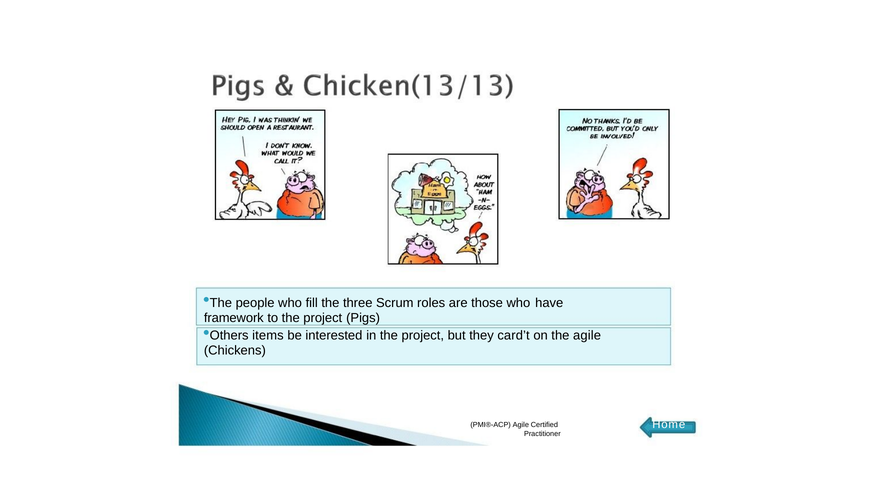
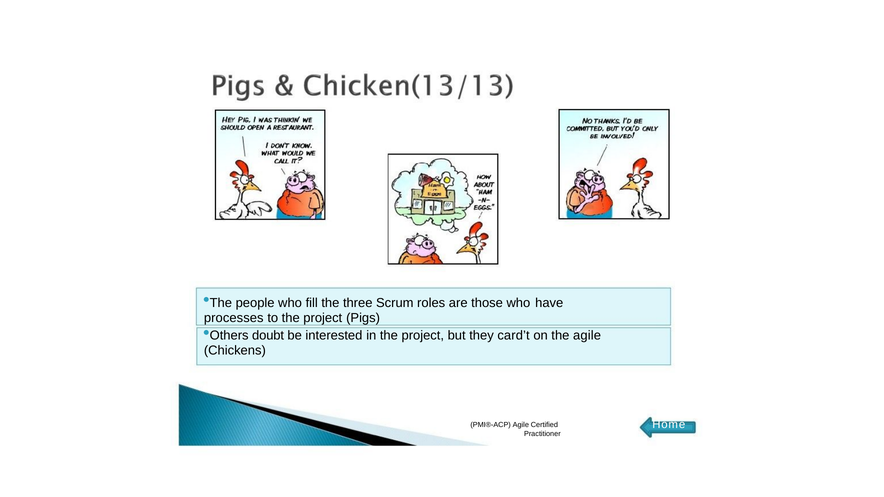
framework: framework -> processes (234, 318)
items: items -> doubt (268, 336)
